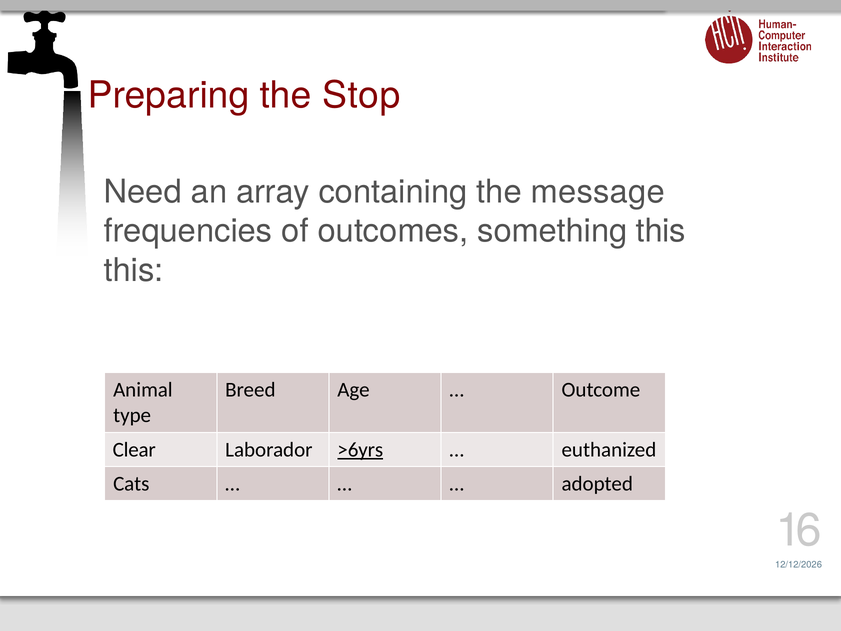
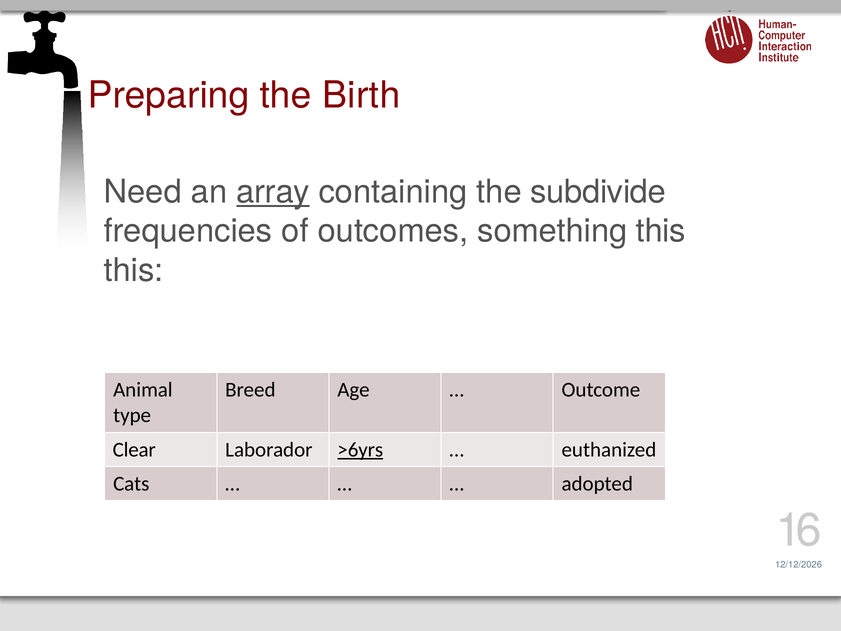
Stop: Stop -> Birth (361, 96)
array underline: none -> present (273, 192)
message: message -> subdivide (598, 192)
